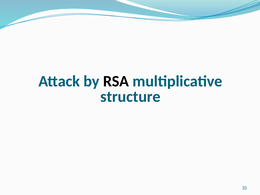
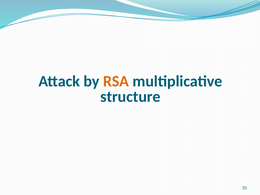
RSA colour: black -> orange (116, 81)
